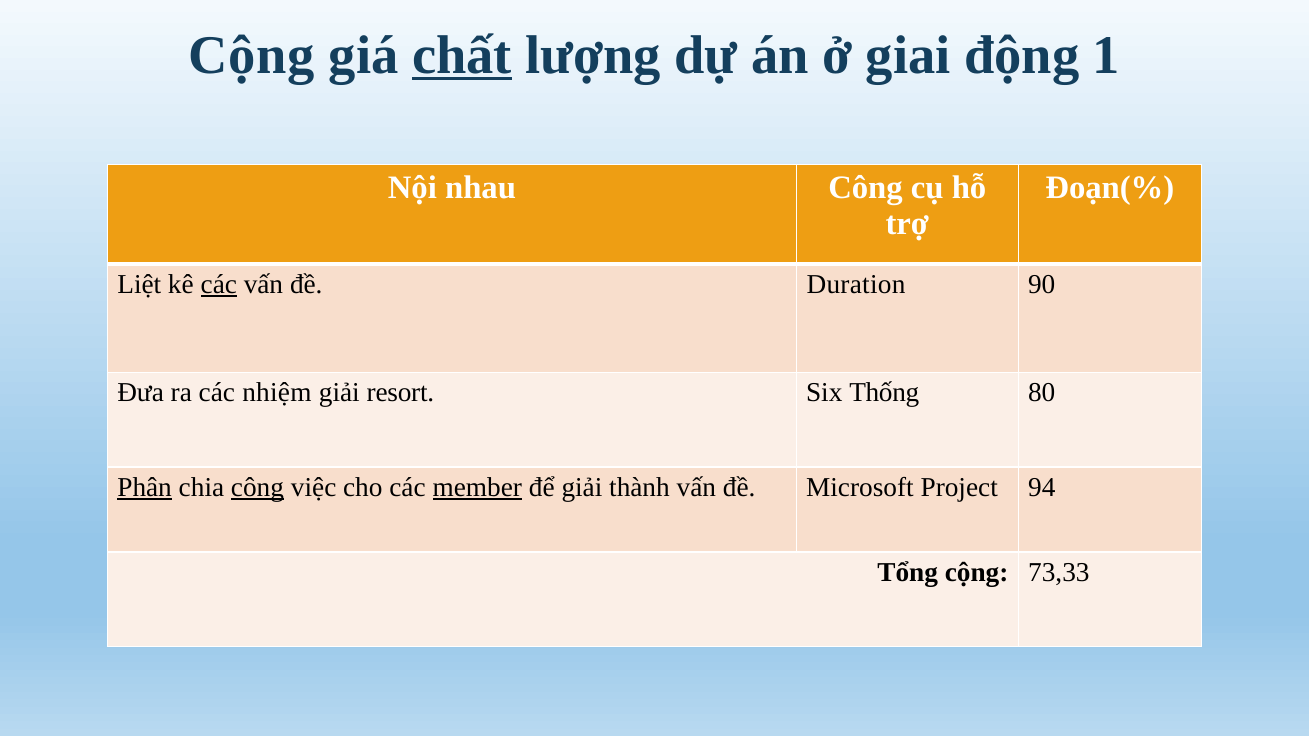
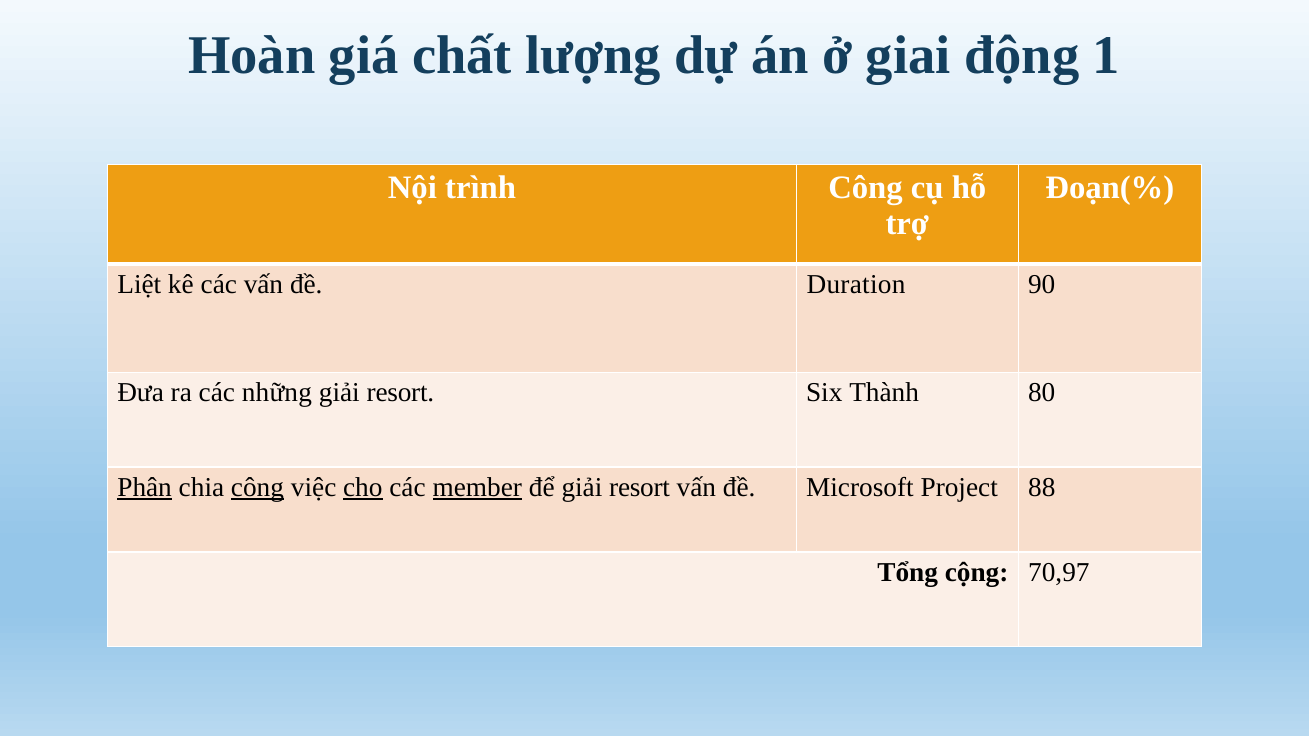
Cộng: Cộng -> Hoàn (252, 55)
chất underline: present -> none (462, 55)
nhau: nhau -> trình (481, 188)
các underline: present -> none (219, 285)
nhiệm: nhiệm -> những (277, 393)
Thống: Thống -> Thành (884, 393)
cho underline: none -> present (363, 488)
để giải thành: thành -> resort (640, 488)
94: 94 -> 88 (1042, 488)
73,33: 73,33 -> 70,97 (1059, 573)
